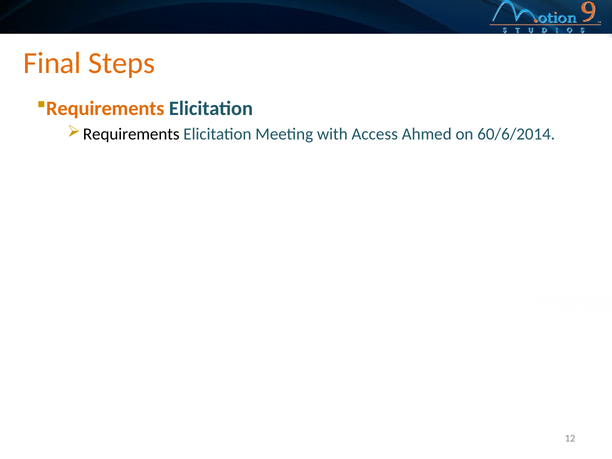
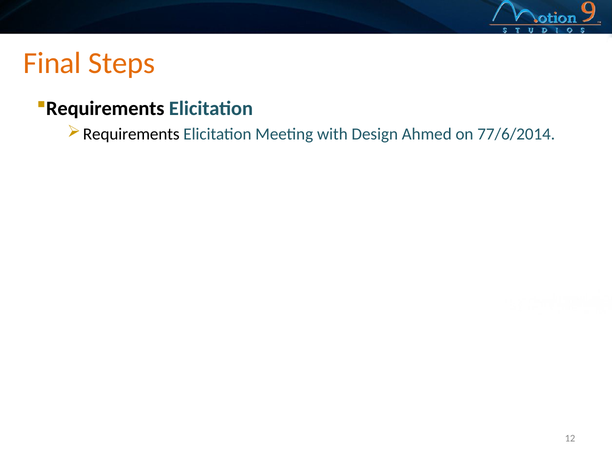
Requirements colour: orange -> black (105, 109)
Access: Access -> Design (375, 134)
60/6/2014: 60/6/2014 -> 77/6/2014 (516, 134)
